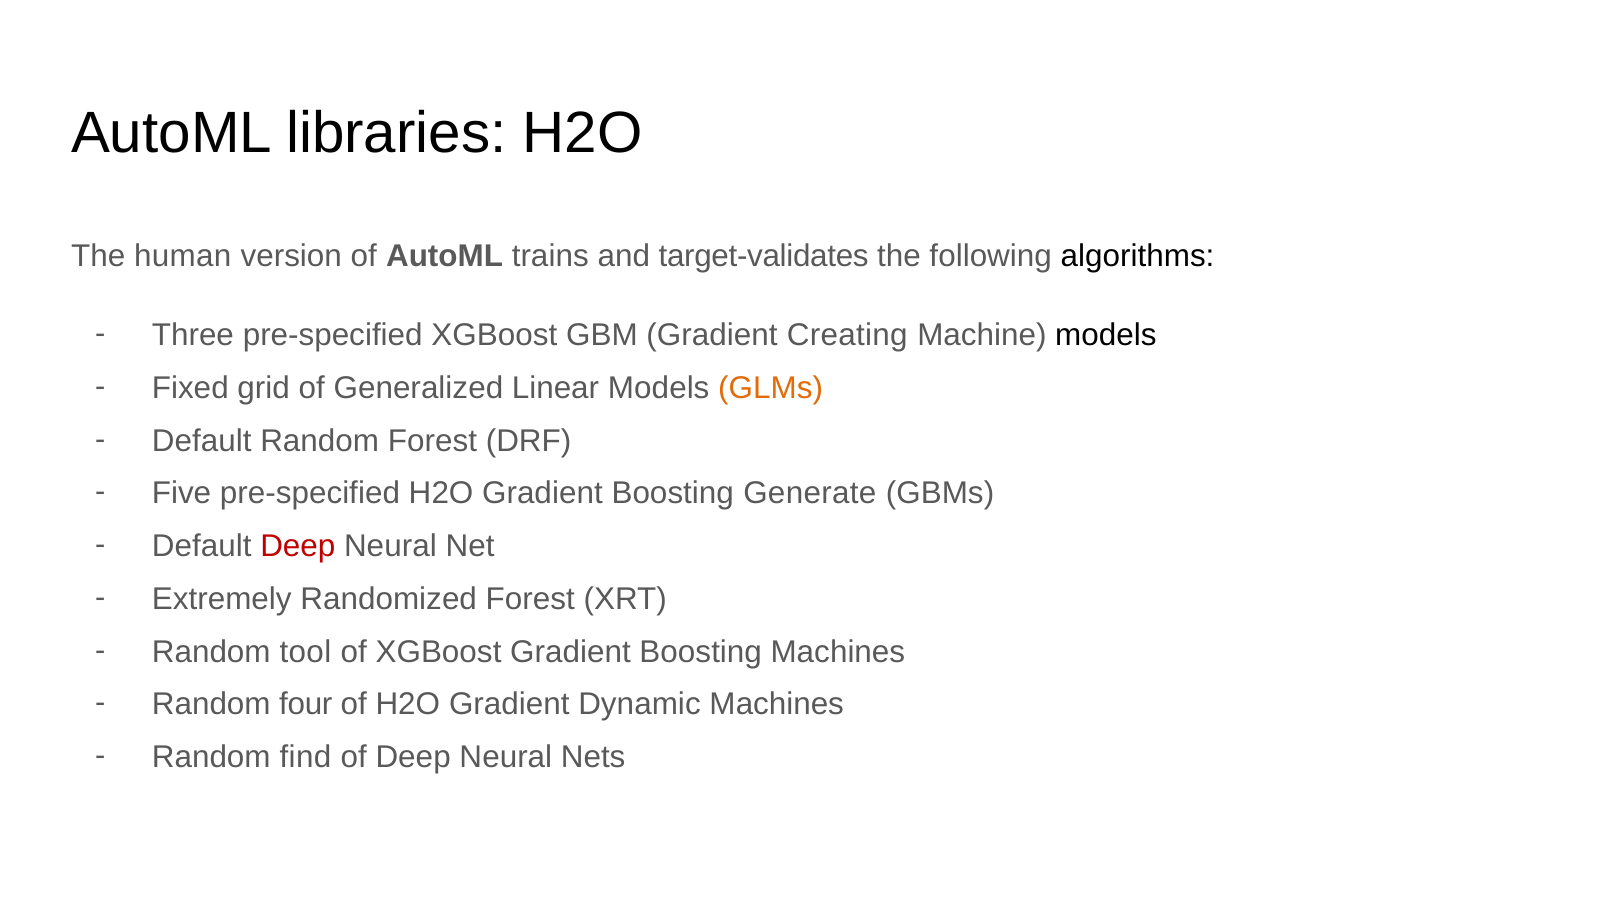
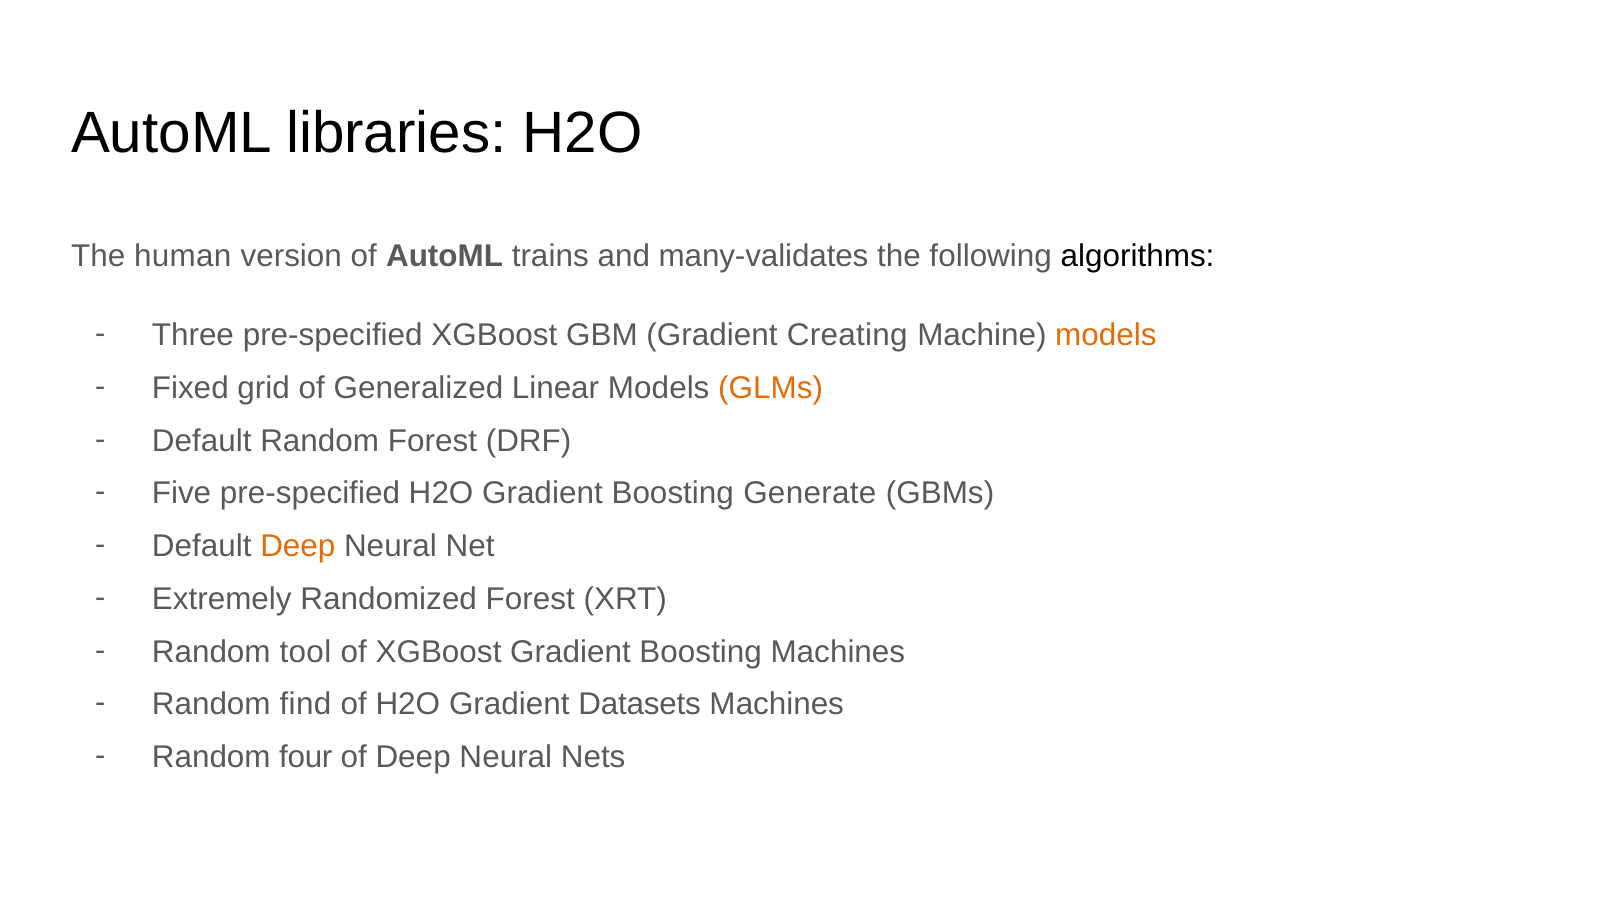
target-validates: target-validates -> many-validates (764, 256)
models colour: black -> orange (1106, 335)
Deep colour: red -> orange (298, 547)
four: four -> find (305, 705)
Dynamic: Dynamic -> Datasets (640, 705)
find: find -> four (306, 758)
